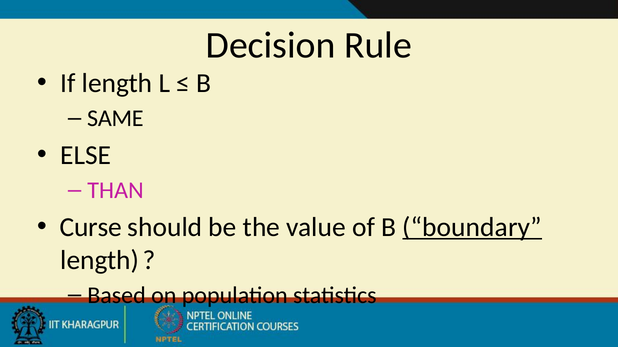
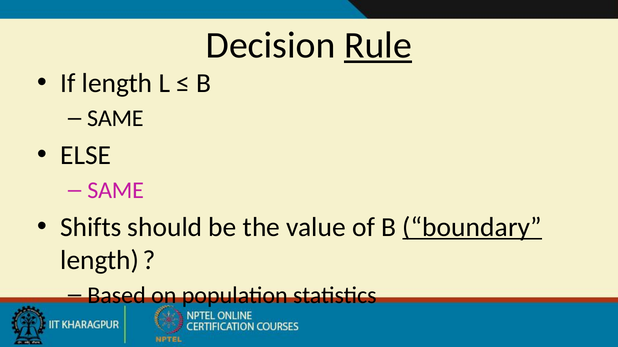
Rule underline: none -> present (378, 46)
THAN: THAN -> SAME (116, 191)
Curse: Curse -> Shifts (91, 228)
